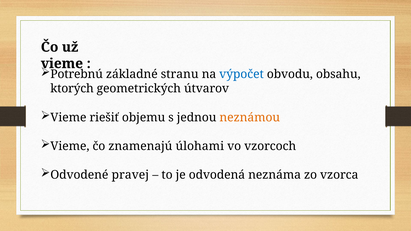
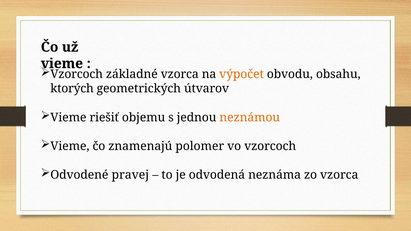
Potrebnú: Potrebnú -> Vzorcoch (77, 74)
základné stranu: stranu -> vzorca (180, 74)
výpočet colour: blue -> orange (242, 74)
úlohami: úlohami -> polomer (200, 146)
